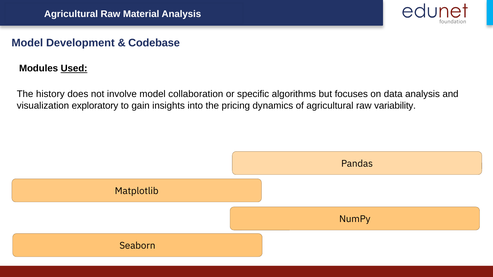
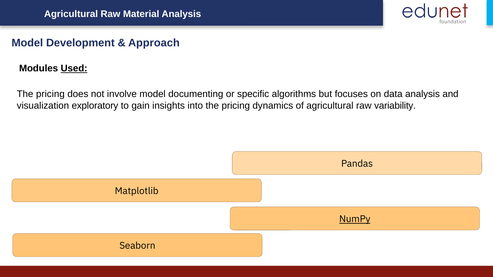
Codebase: Codebase -> Approach (154, 43)
history: history -> pricing (50, 94)
collaboration: collaboration -> documenting (196, 94)
NumPy underline: none -> present (355, 219)
